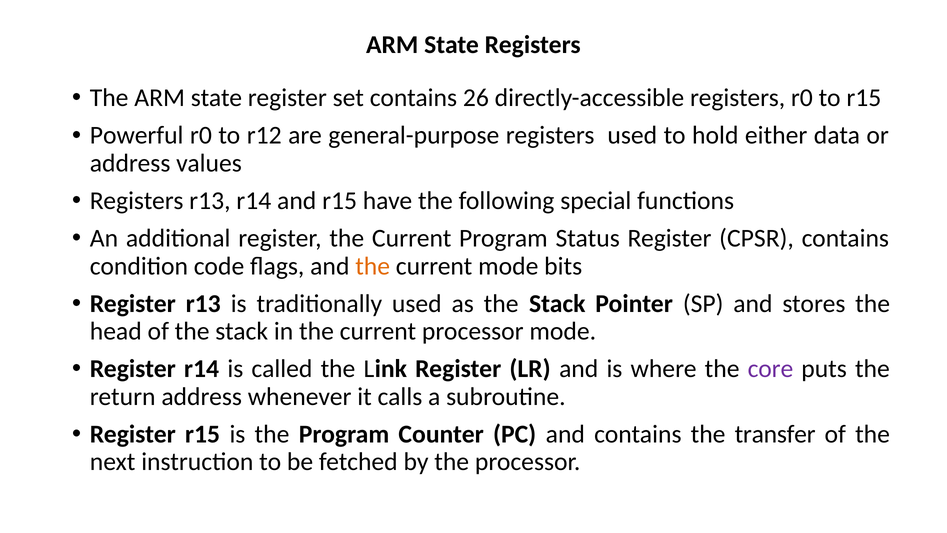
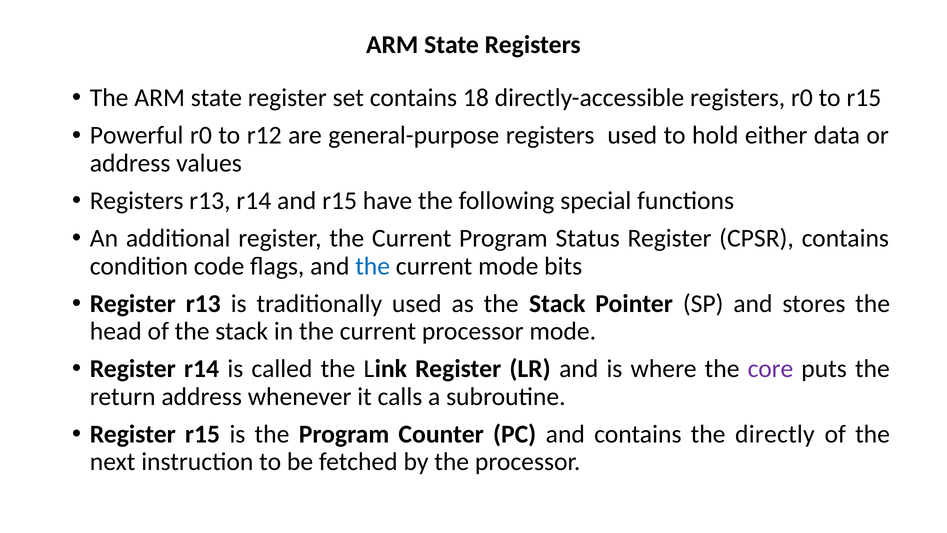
26: 26 -> 18 (476, 98)
the colour: orange -> blue (373, 266)
transfer: transfer -> directly (775, 434)
